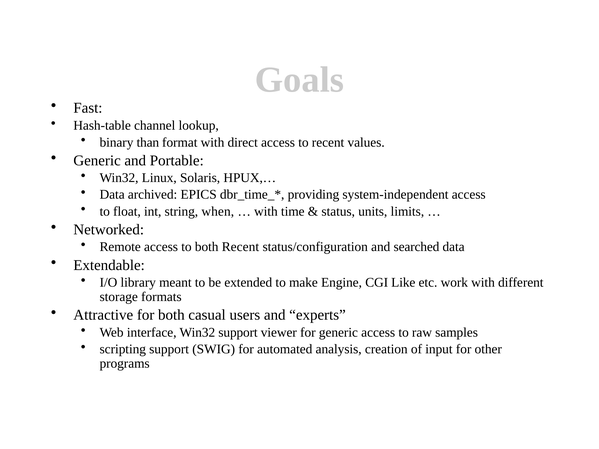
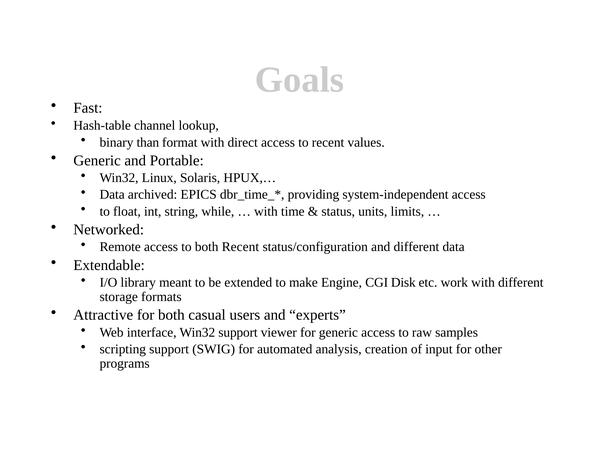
when: when -> while (218, 211)
and searched: searched -> different (416, 247)
Like: Like -> Disk (403, 283)
